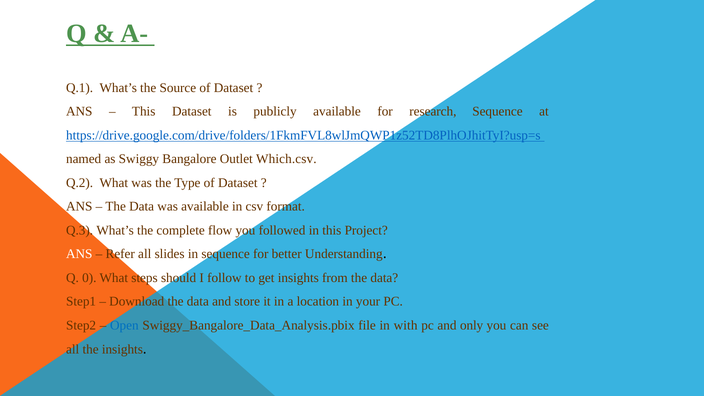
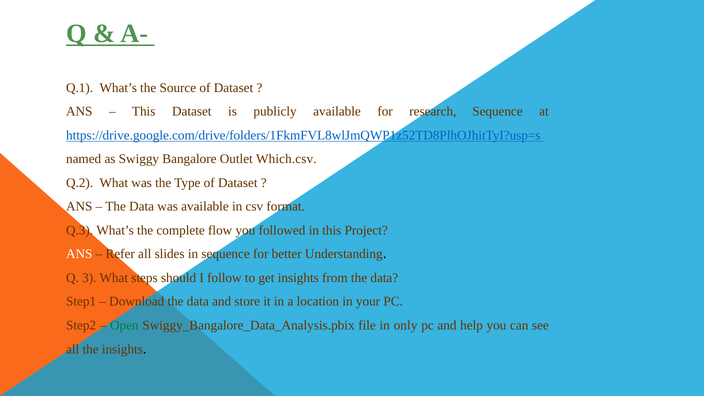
0: 0 -> 3 (89, 278)
Open colour: blue -> green (124, 325)
with: with -> only (406, 325)
only: only -> help (472, 325)
